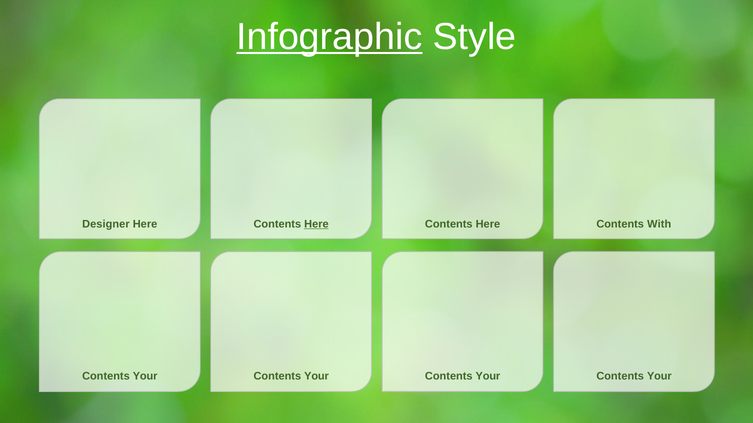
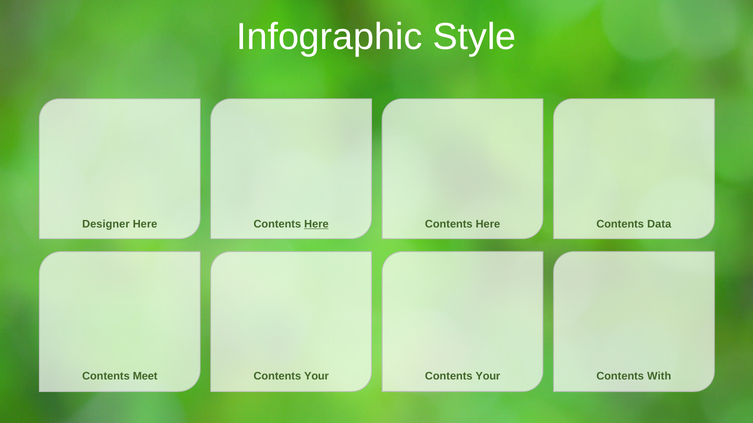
Infographic underline: present -> none (329, 37)
With: With -> Data (659, 224)
Your: Your -> Meet (145, 376)
Your: Your -> With (659, 376)
